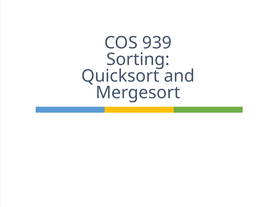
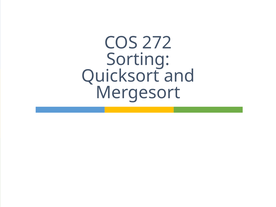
939: 939 -> 272 (157, 43)
